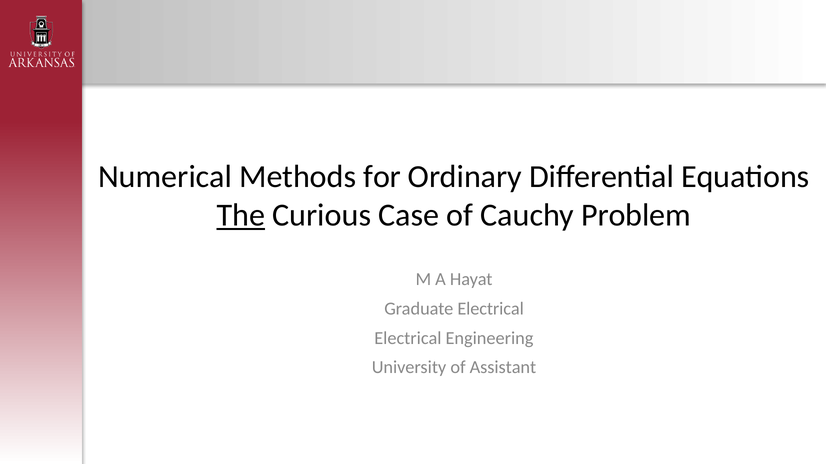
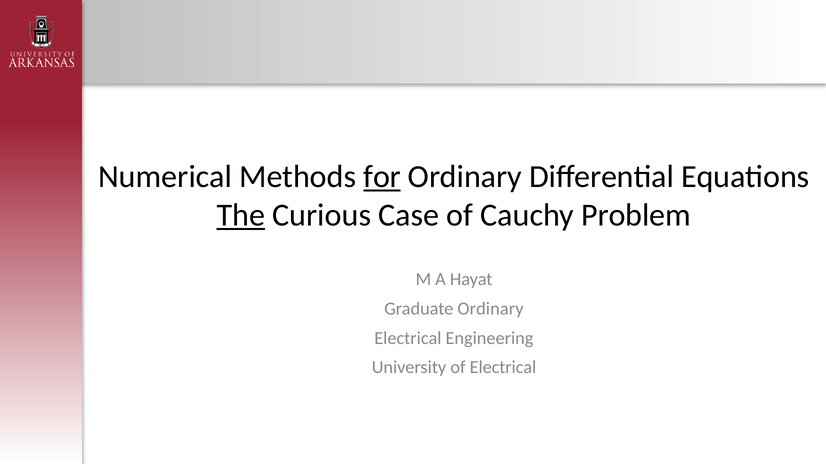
for underline: none -> present (382, 177)
Graduate Electrical: Electrical -> Ordinary (490, 309)
of Assistant: Assistant -> Electrical (503, 368)
